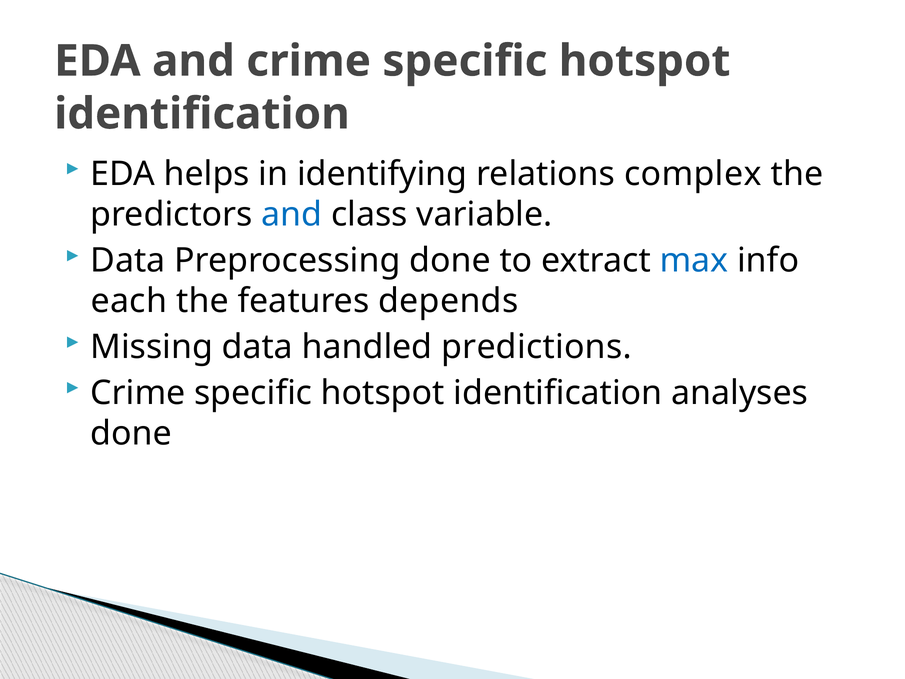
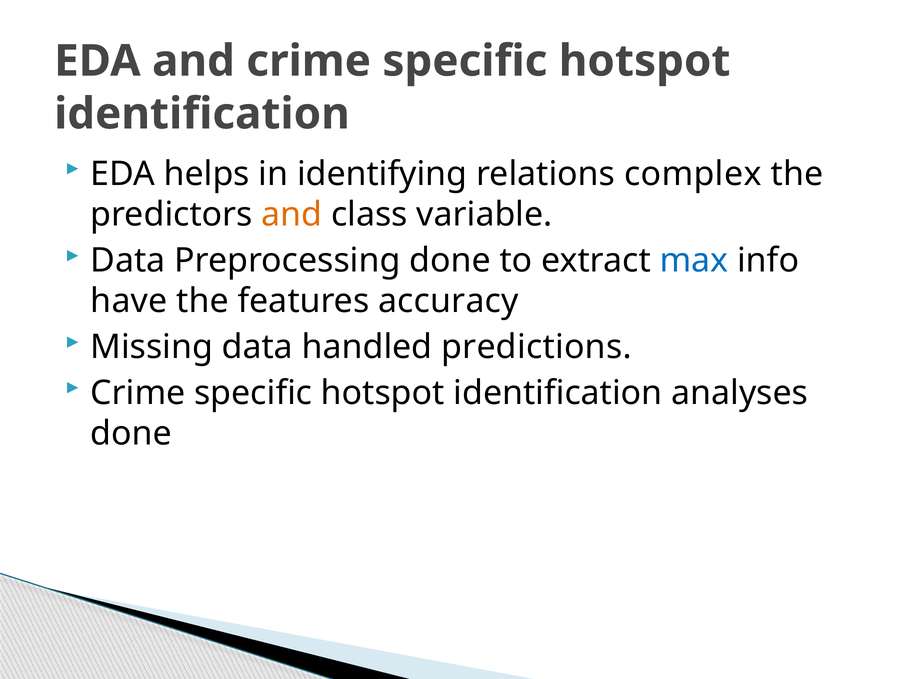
and colour: blue -> orange (292, 215)
each: each -> have (129, 301)
depends: depends -> accuracy (448, 301)
